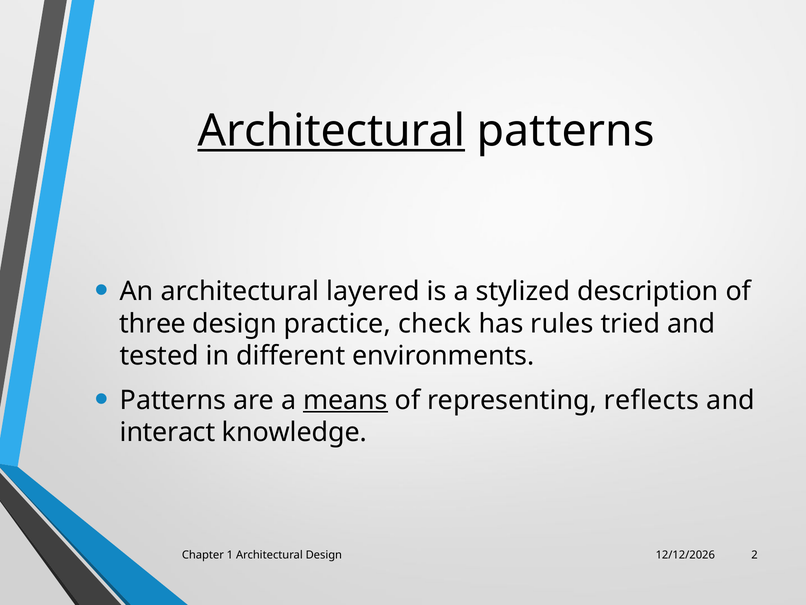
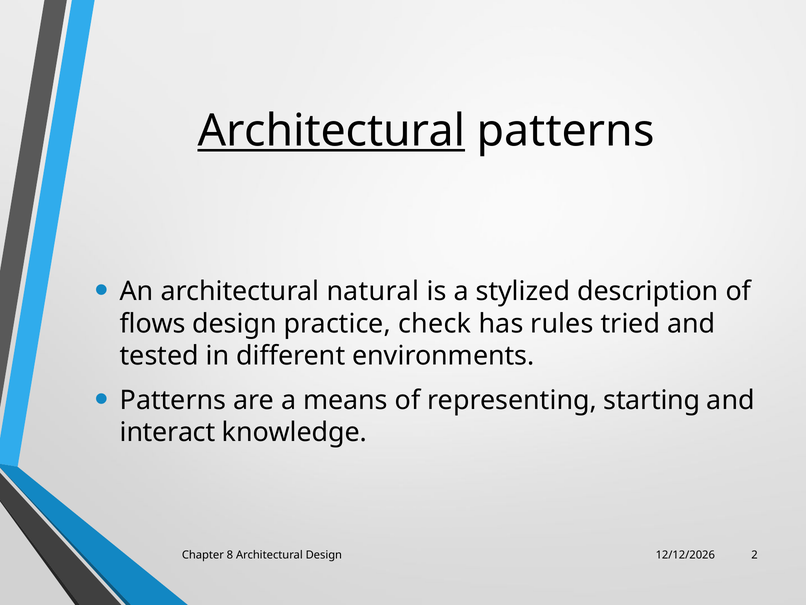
layered: layered -> natural (373, 291)
three: three -> flows (153, 323)
means underline: present -> none (345, 400)
reflects: reflects -> starting (652, 400)
1: 1 -> 8 (230, 554)
